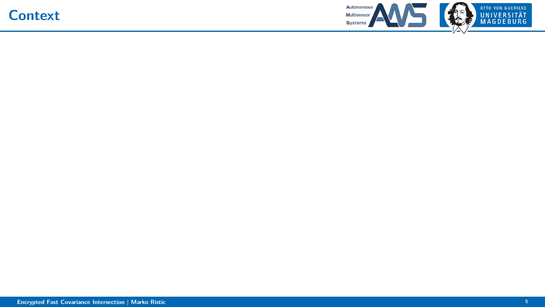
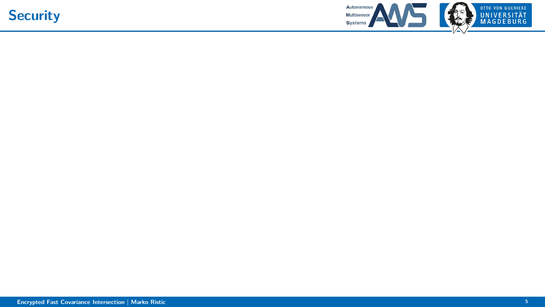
Context: Context -> Security (34, 15)
